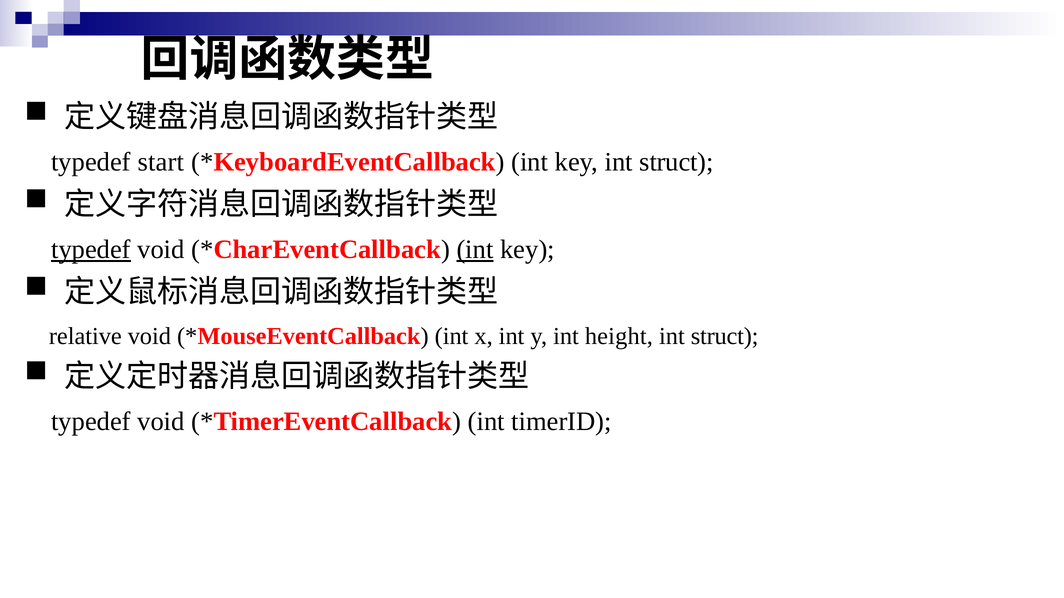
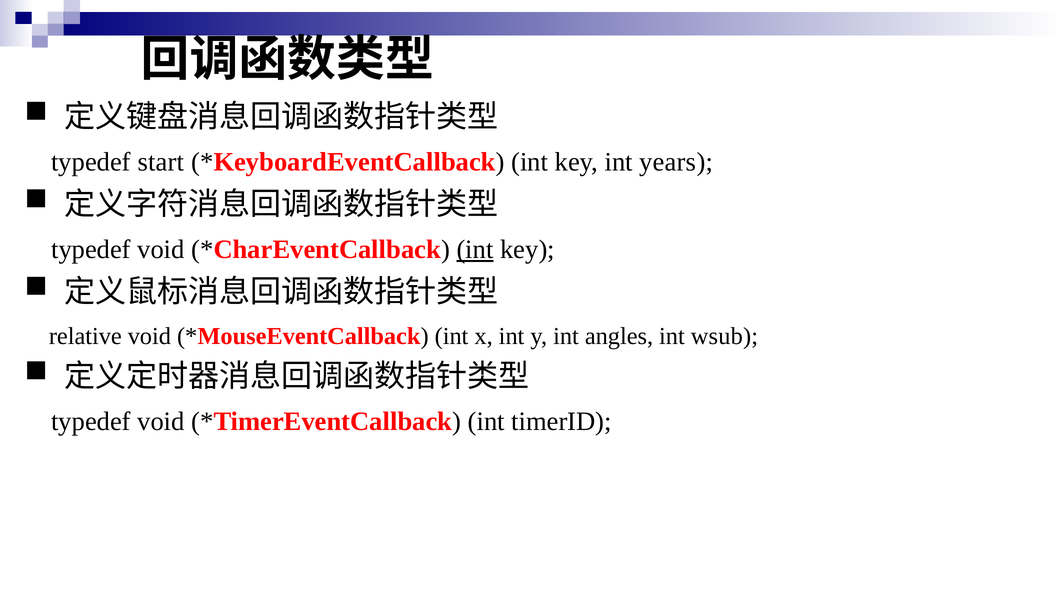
key int struct: struct -> years (676, 162)
typedef underline: present -> none (91, 250)
height: height -> angles (619, 336)
struct: struct -> wsub (724, 336)
